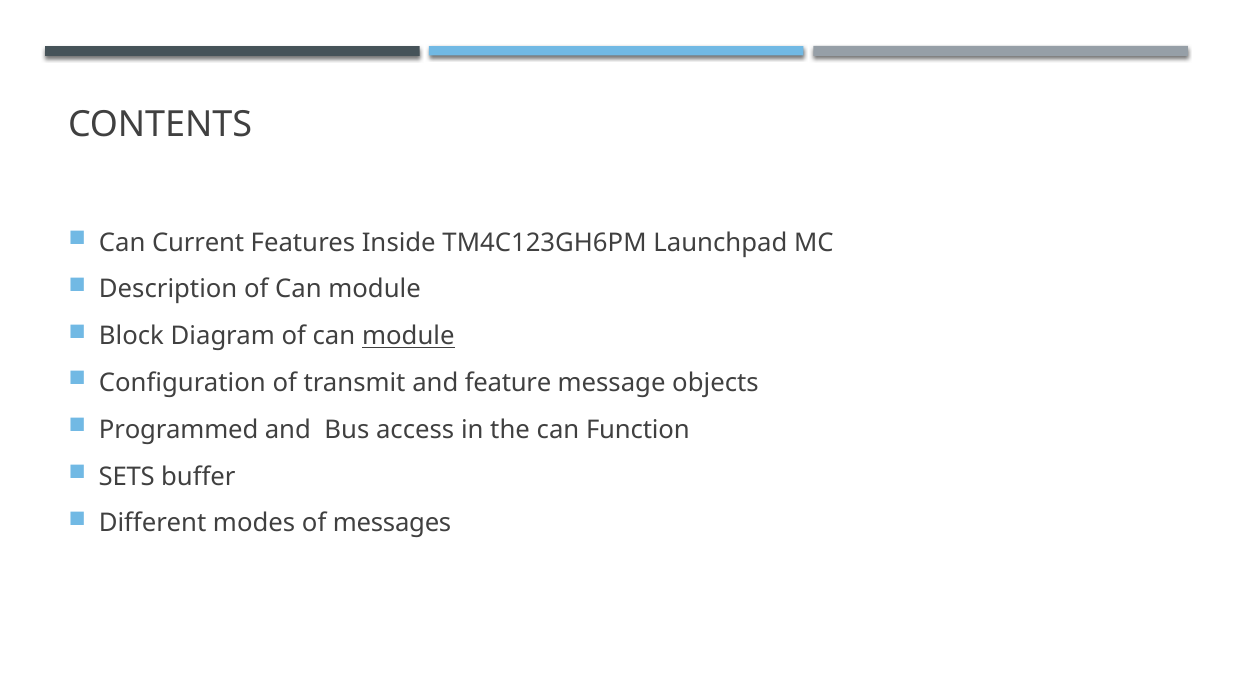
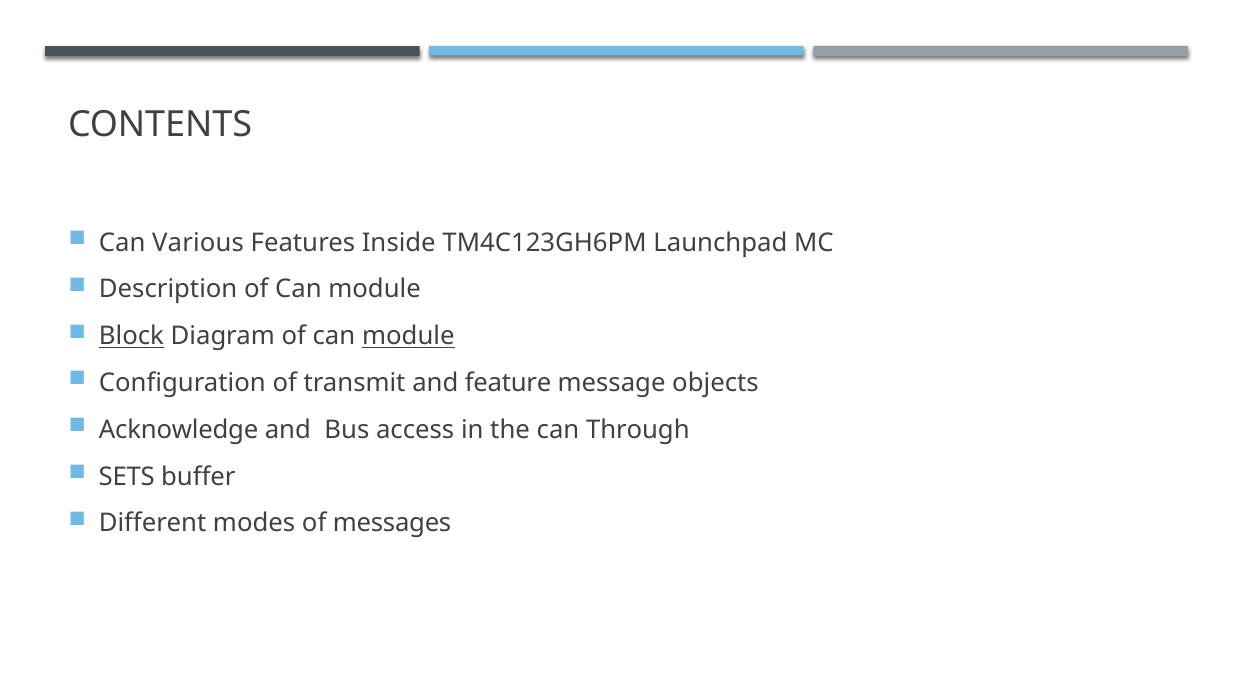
Current: Current -> Various (198, 242)
Block underline: none -> present (131, 336)
Programmed: Programmed -> Acknowledge (179, 430)
Function: Function -> Through (638, 430)
